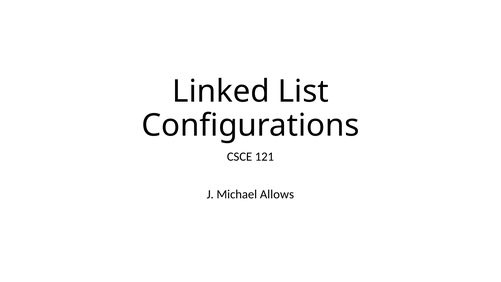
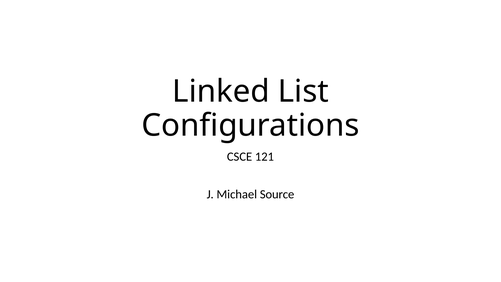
Allows: Allows -> Source (277, 194)
